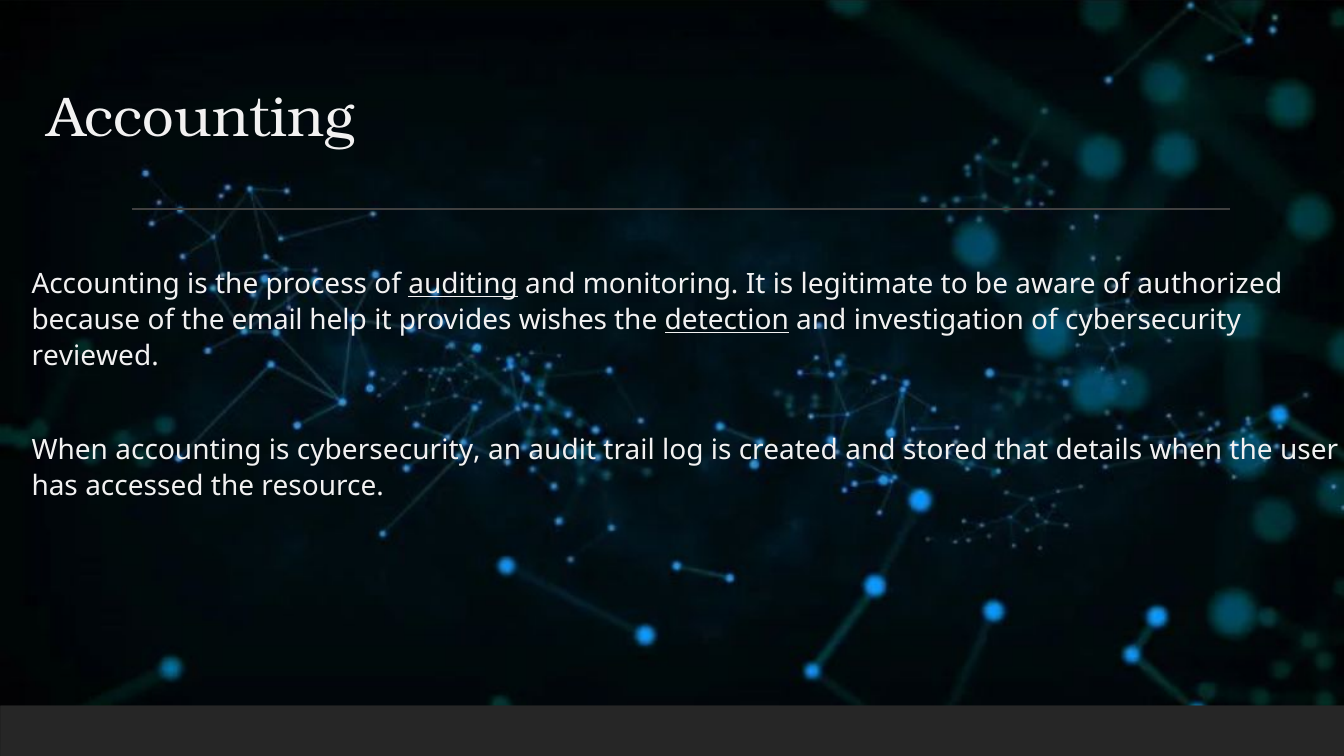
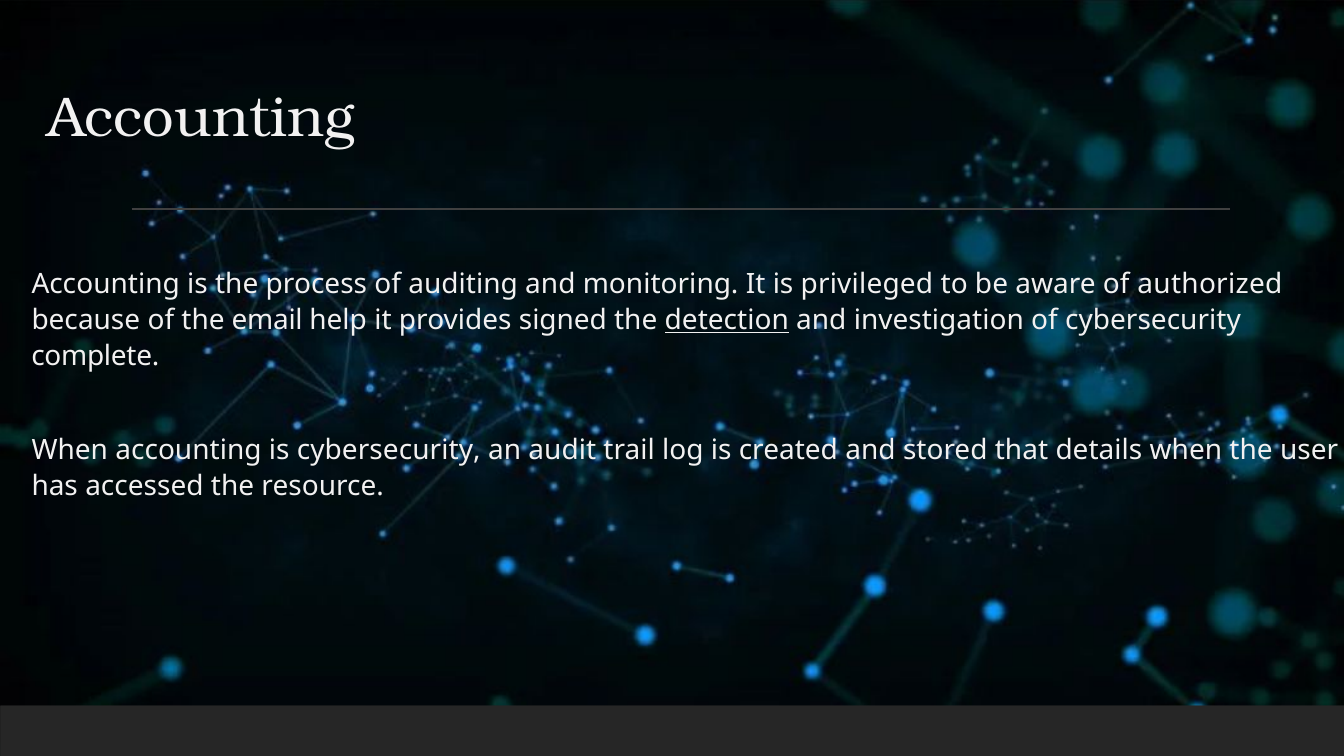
auditing underline: present -> none (463, 284)
legitimate: legitimate -> privileged (867, 284)
wishes: wishes -> signed (563, 320)
reviewed: reviewed -> complete (95, 356)
